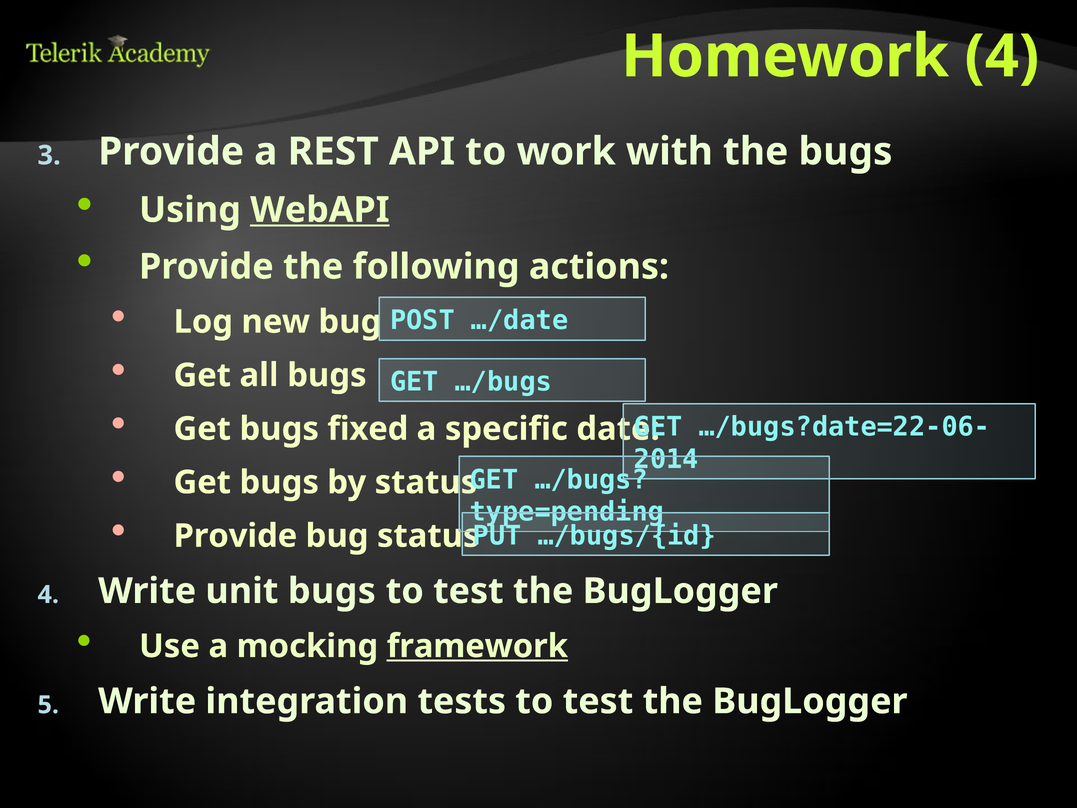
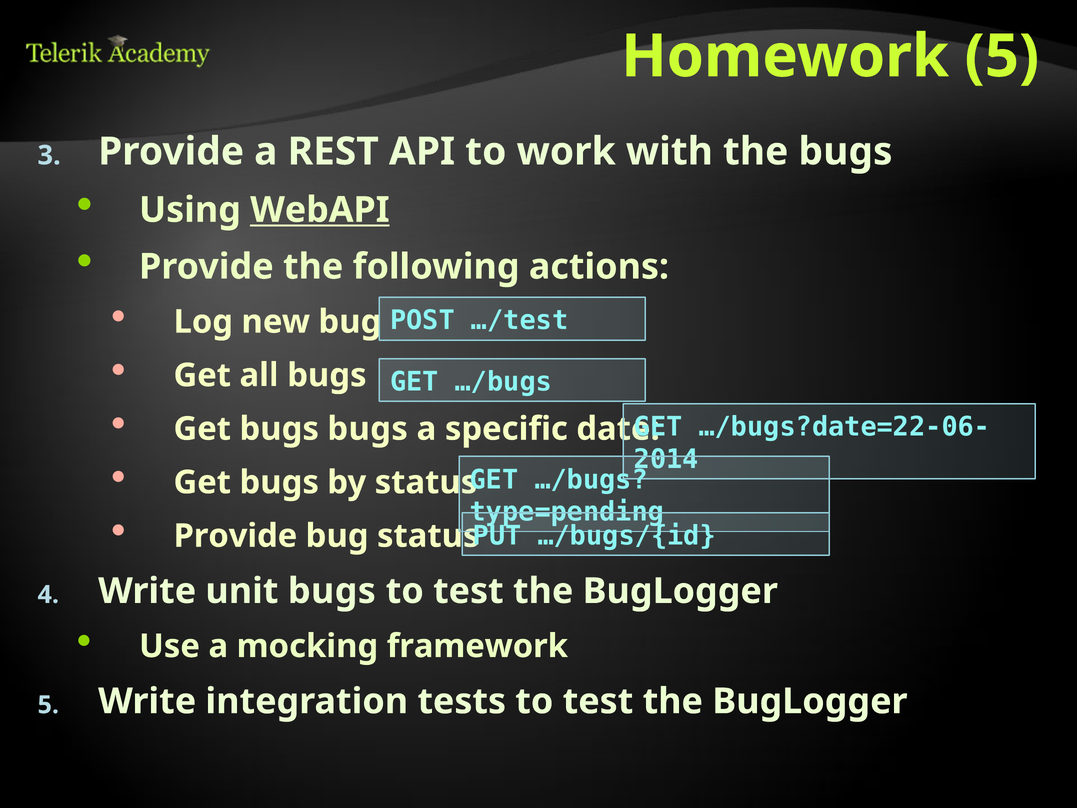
Homework 4: 4 -> 5 (1002, 57)
…/date: …/date -> …/test (520, 320)
bugs fixed: fixed -> bugs (368, 429)
framework underline: present -> none (477, 646)
